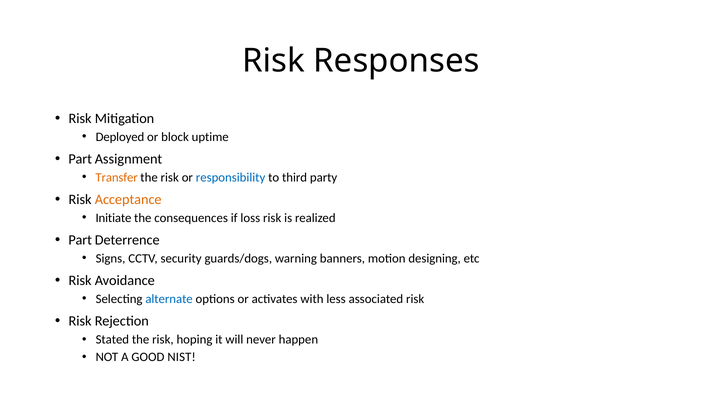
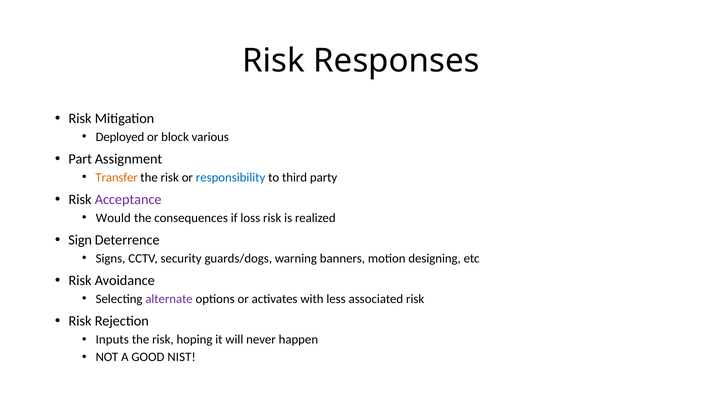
uptime: uptime -> various (210, 137)
Acceptance colour: orange -> purple (128, 199)
Initiate: Initiate -> Would (113, 218)
Part: Part -> Sign (80, 240)
alternate colour: blue -> purple (169, 299)
Stated: Stated -> Inputs (112, 339)
